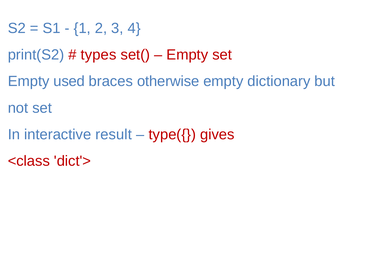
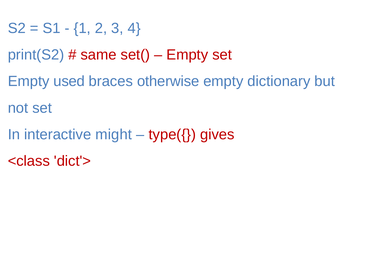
types: types -> same (99, 55)
result: result -> might (114, 134)
